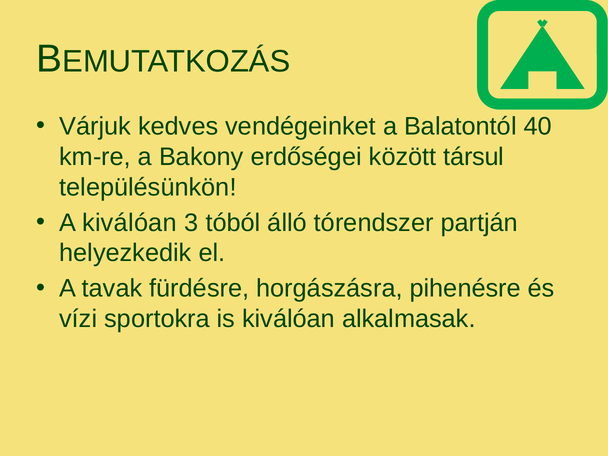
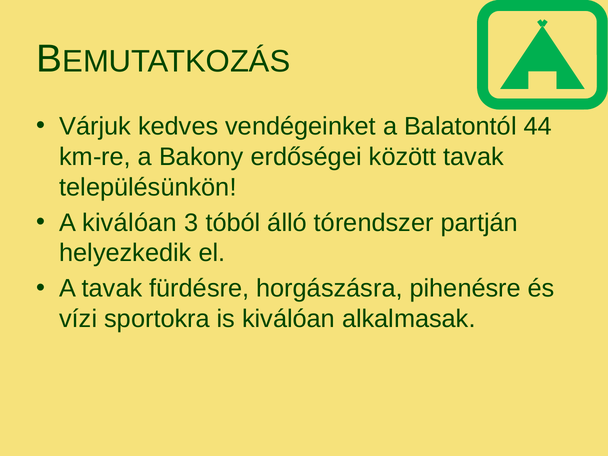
40: 40 -> 44 (538, 126)
között társul: társul -> tavak (474, 157)
